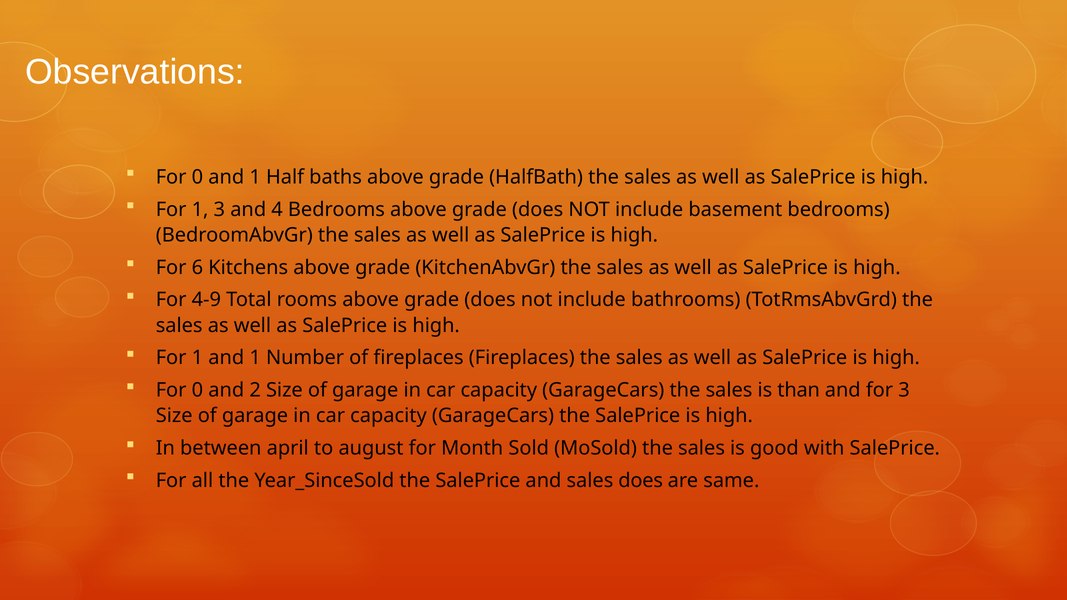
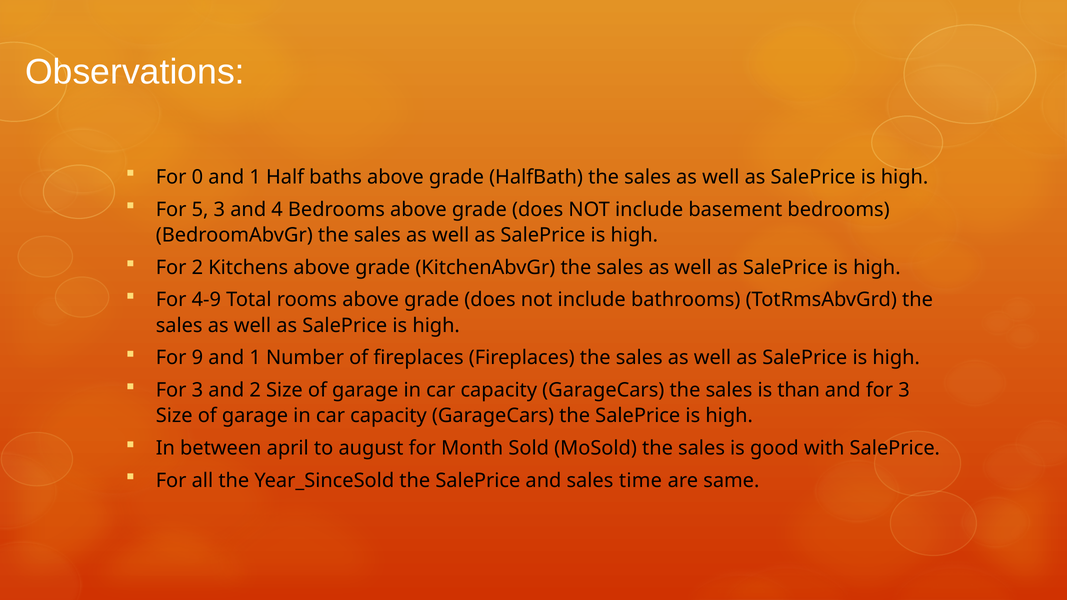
1: 1 -> 5 (200, 210)
For 6: 6 -> 2 (197, 268)
1: 1 -> 9 (197, 358)
0: 0 -> 3 (197, 390)
sales does: does -> time (640, 481)
